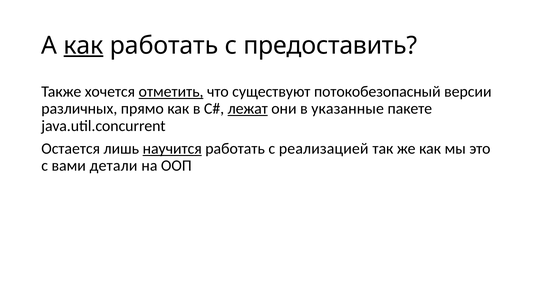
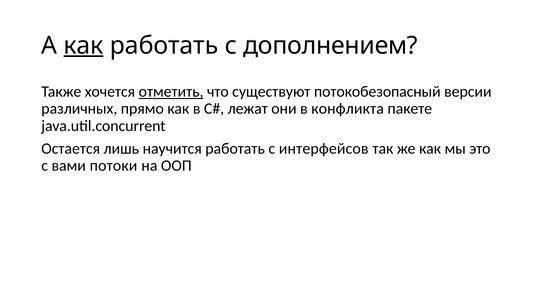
предоставить: предоставить -> дополнением (330, 46)
лежат underline: present -> none (248, 109)
указанные: указанные -> конфликта (348, 109)
научится underline: present -> none (172, 149)
реализацией: реализацией -> интерфейсов (324, 149)
детали: детали -> потоки (114, 166)
